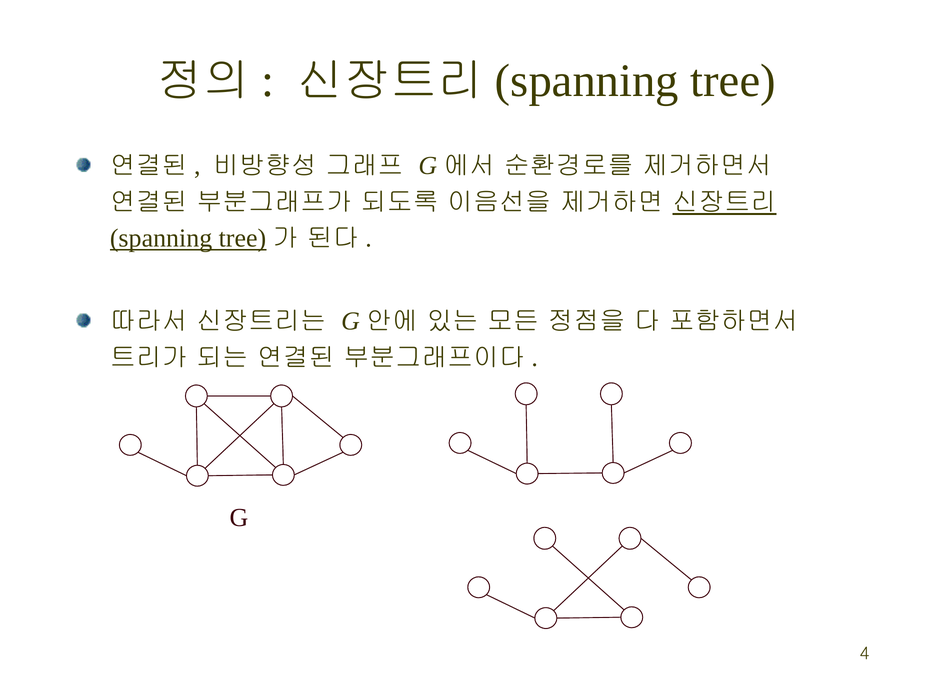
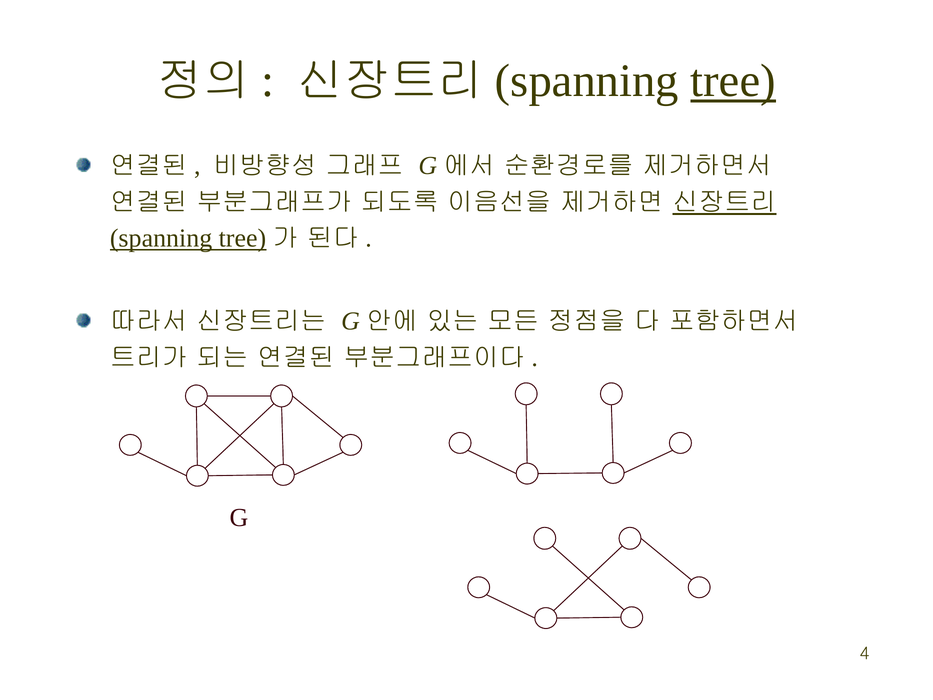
tree underline: none -> present (733, 81)
